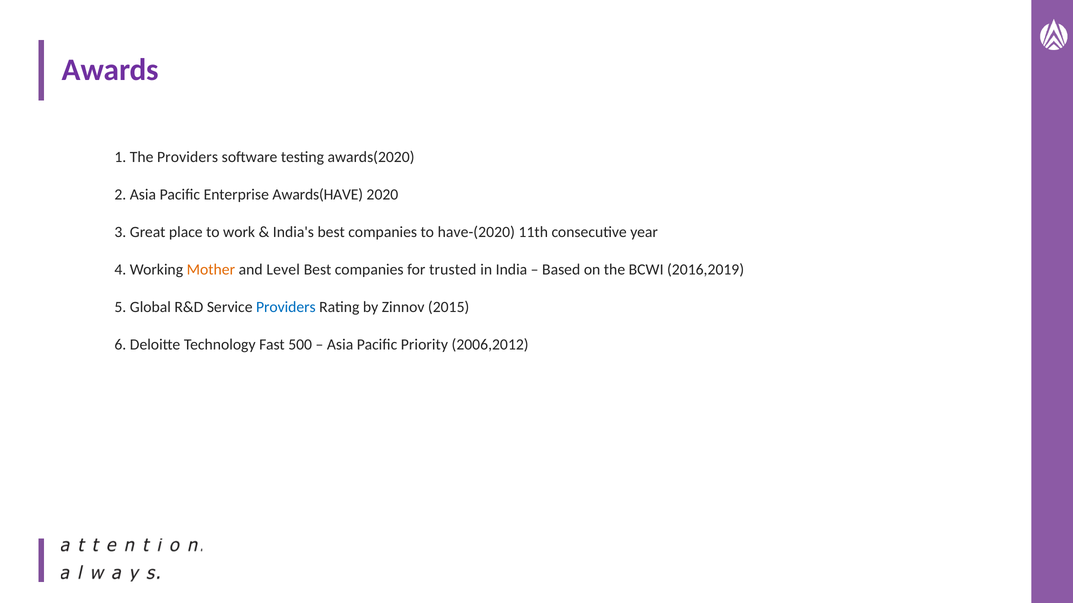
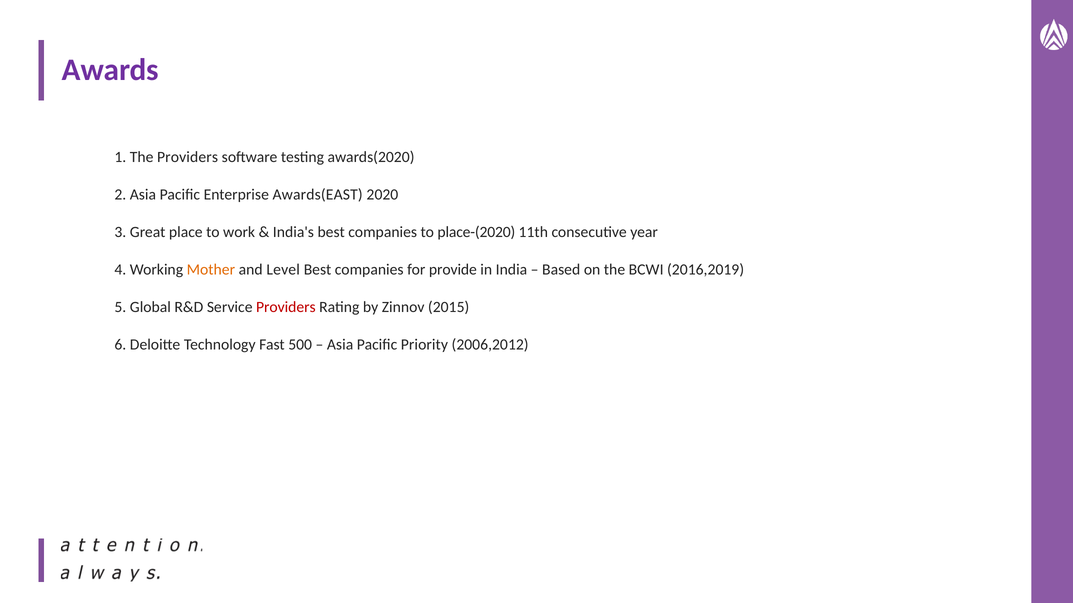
Awards(HAVE: Awards(HAVE -> Awards(EAST (318, 195)
have-(2020: have-(2020 -> place-(2020 (476, 232)
trusted: trusted -> provide (453, 270)
Providers colour: blue -> red (286, 307)
